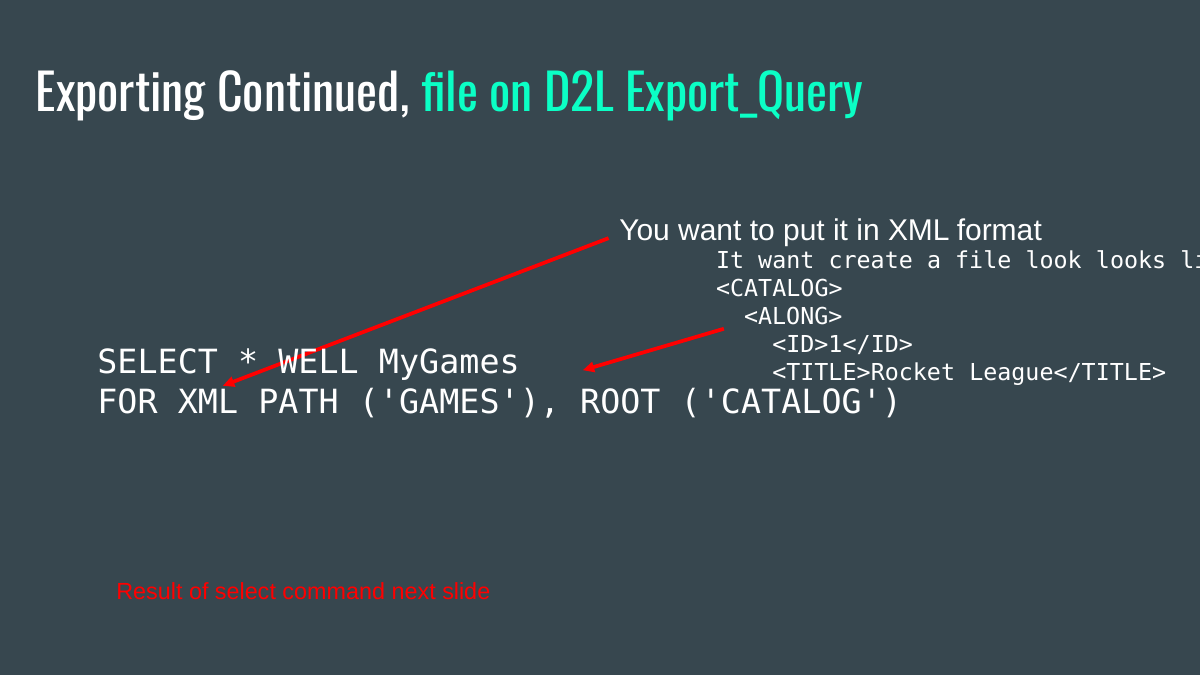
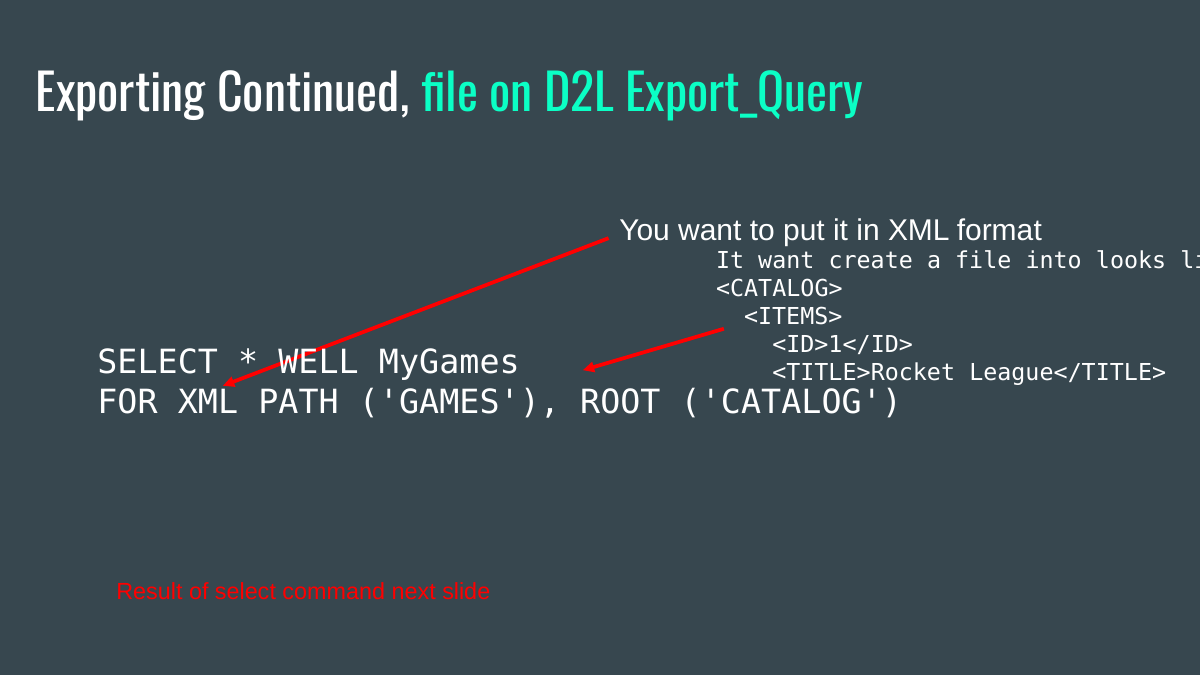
look: look -> into (1054, 261)
<ALONG>: <ALONG> -> <ITEMS> (793, 317)
